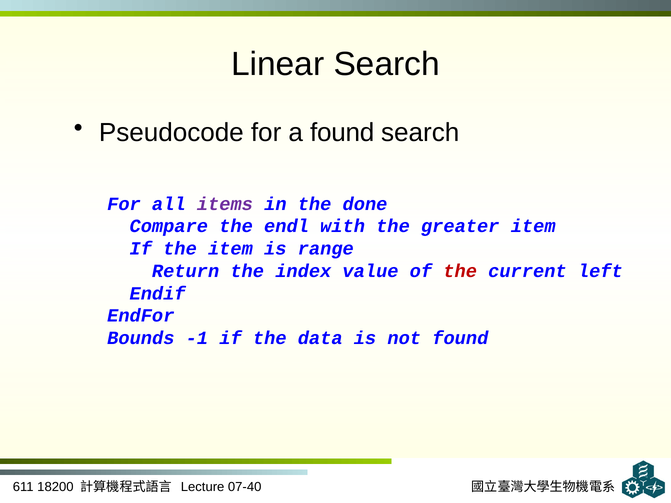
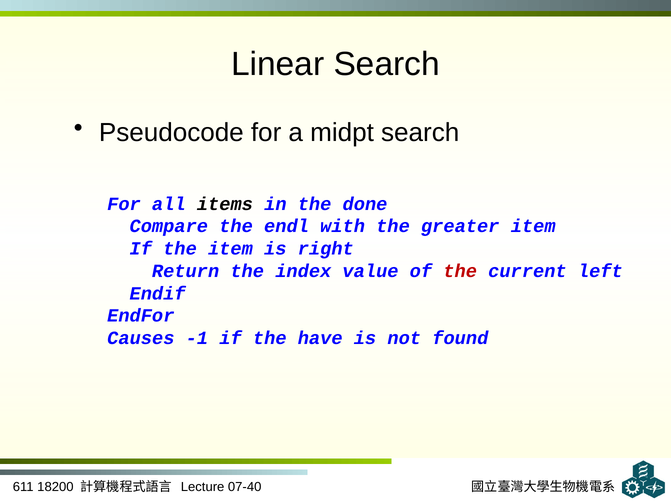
a found: found -> midpt (342, 133)
items colour: purple -> black (225, 204)
range: range -> right (326, 249)
Bounds: Bounds -> Causes (141, 338)
data: data -> have (320, 338)
